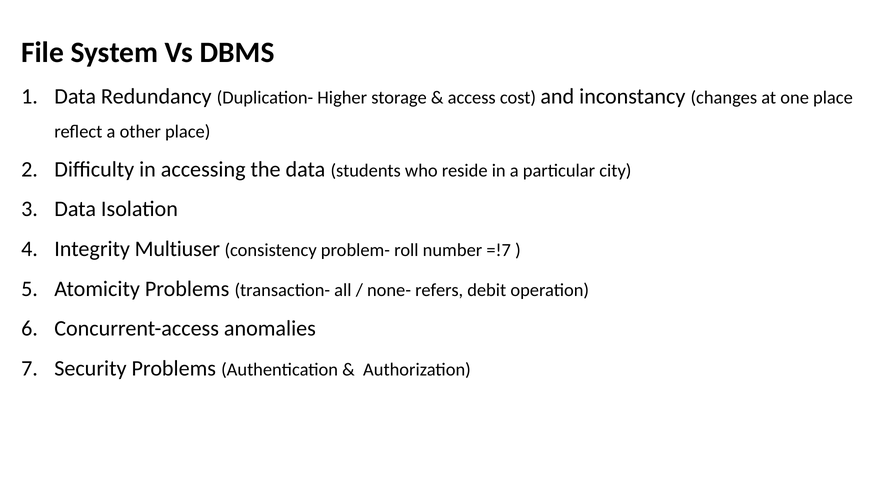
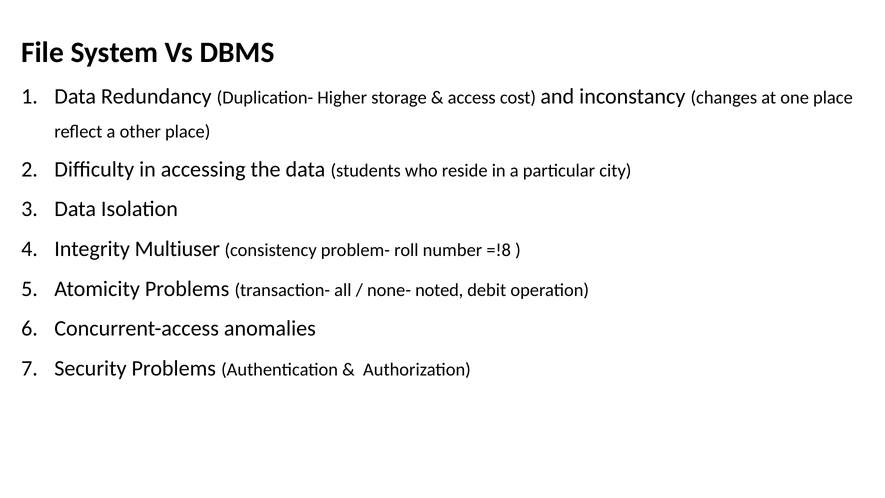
=!7: =!7 -> =!8 (499, 250)
refers: refers -> noted (439, 290)
